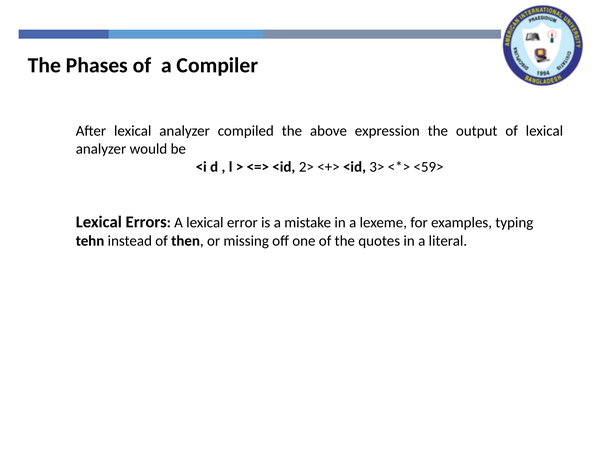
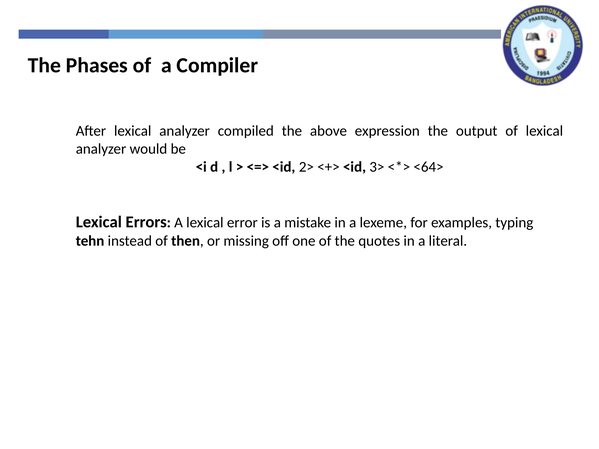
<59>: <59> -> <64> (429, 167)
